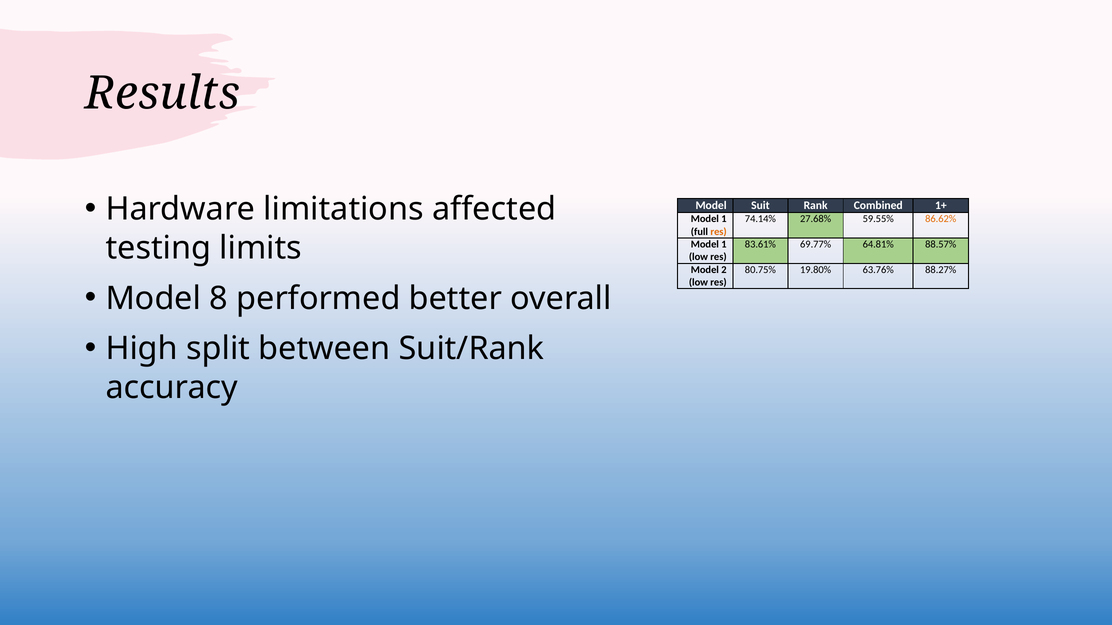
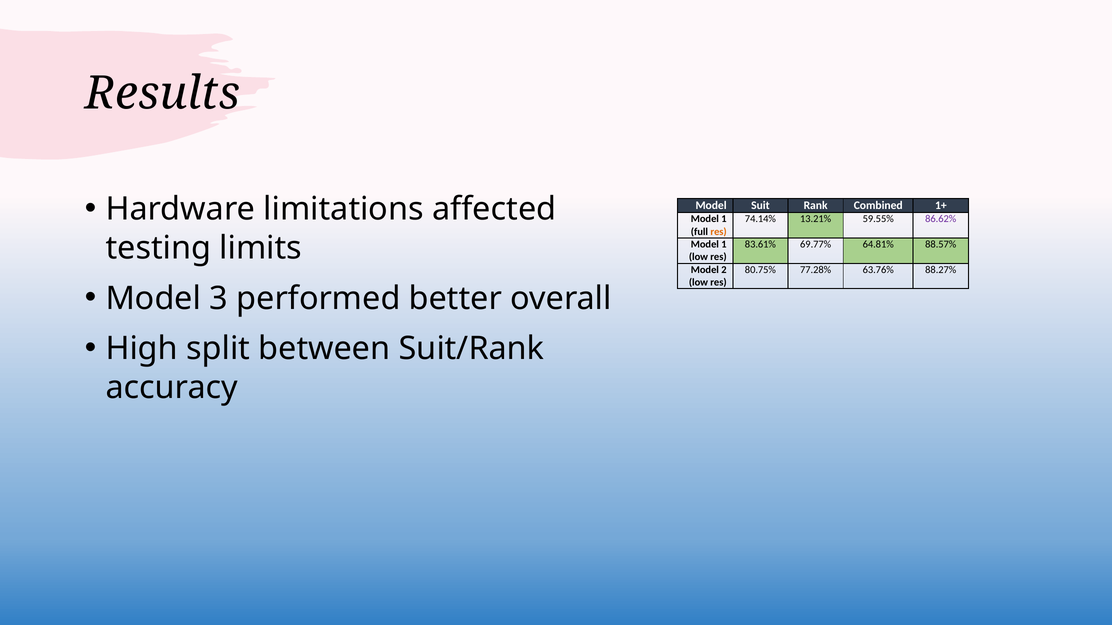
27.68%: 27.68% -> 13.21% (816, 219)
86.62% colour: orange -> purple (941, 219)
19.80%: 19.80% -> 77.28% (816, 270)
8: 8 -> 3 (219, 299)
